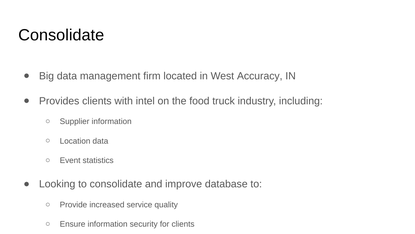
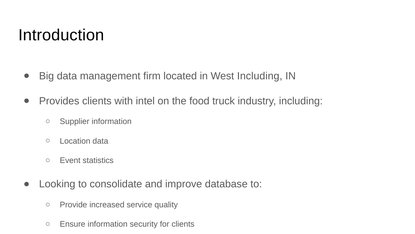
Consolidate: Consolidate -> Introduction (61, 35)
West Accuracy: Accuracy -> Including (260, 76)
